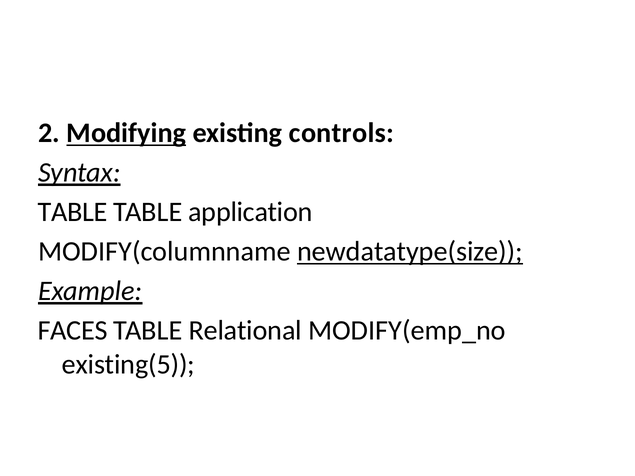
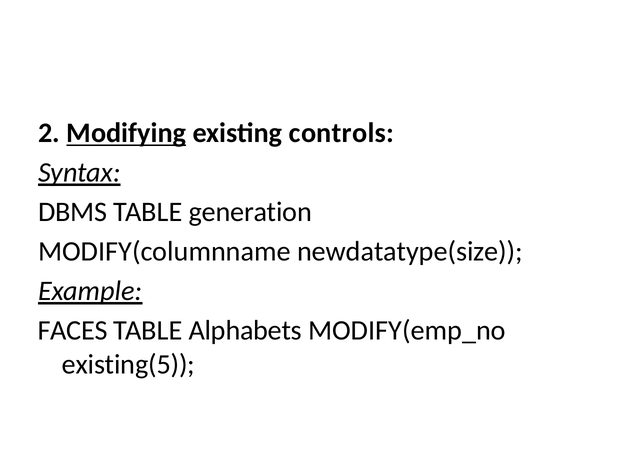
TABLE: TABLE -> DBMS (73, 212)
application: application -> generation (250, 212)
newdatatype(size underline: present -> none (410, 252)
Relational: Relational -> Alphabets (245, 331)
